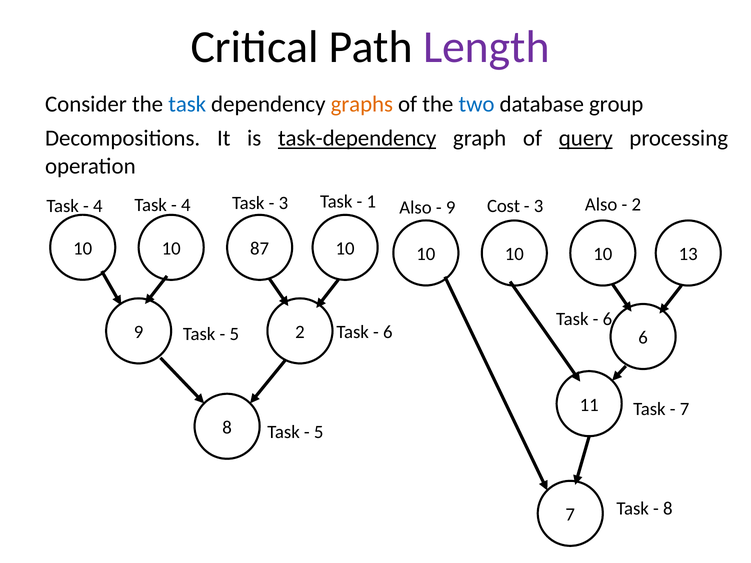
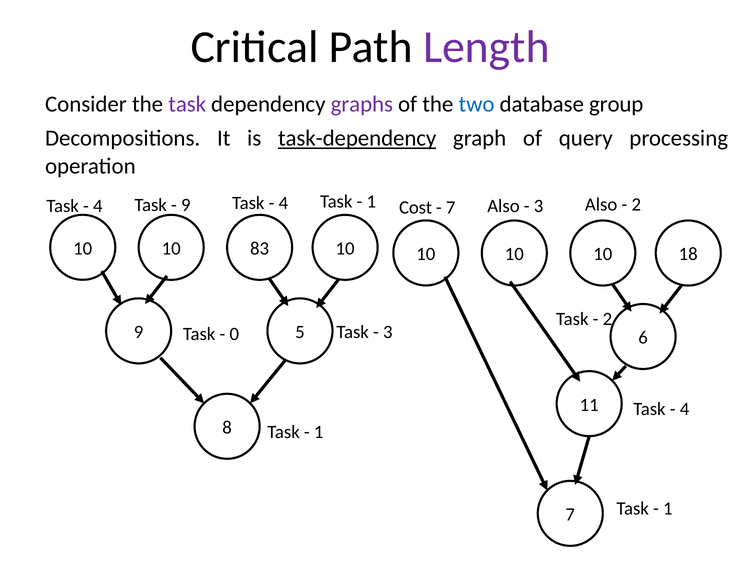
task colour: blue -> purple (187, 104)
graphs colour: orange -> purple (362, 104)
query underline: present -> none (586, 138)
3: 3 -> 4 (283, 203)
4: 4 -> 9 (186, 205)
Cost: Cost -> Also (503, 206)
Also: Also -> Cost (416, 208)
9: 9 -> 7 (451, 208)
87: 87 -> 83 (260, 249)
13: 13 -> 18 (688, 254)
6: 6 -> 2 (607, 319)
9 2: 2 -> 5 (300, 332)
5: 5 -> 0 (234, 334)
6: 6 -> 3 (388, 332)
7: 7 -> 4 (685, 409)
5: 5 -> 1 (319, 432)
8: 8 -> 1 (668, 509)
